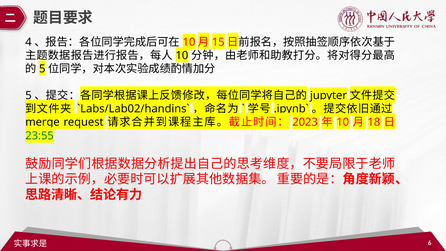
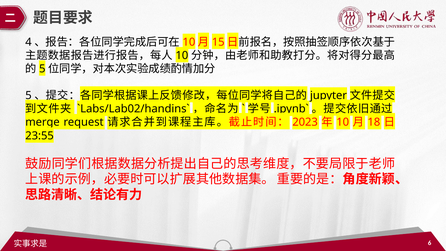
23:55 colour: green -> black (40, 136)
